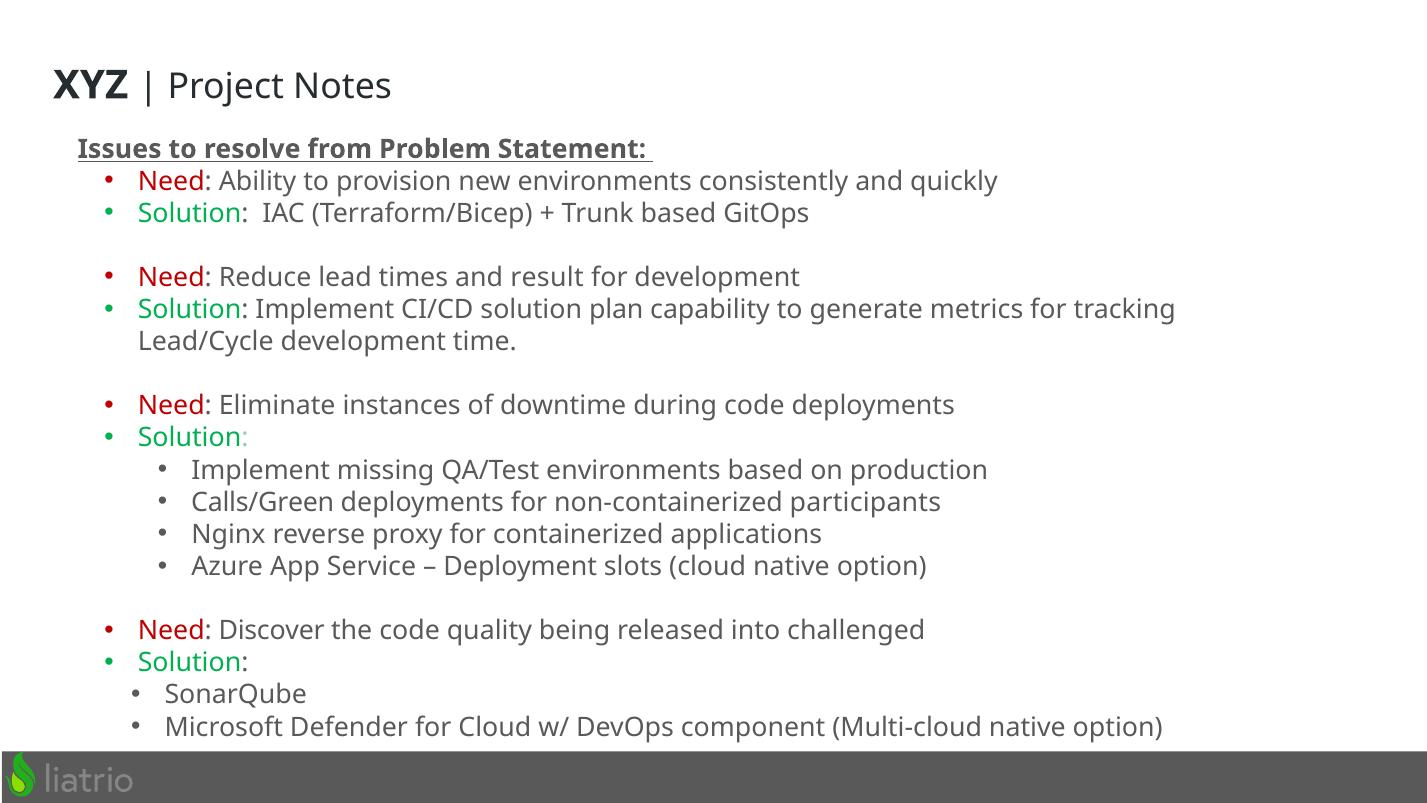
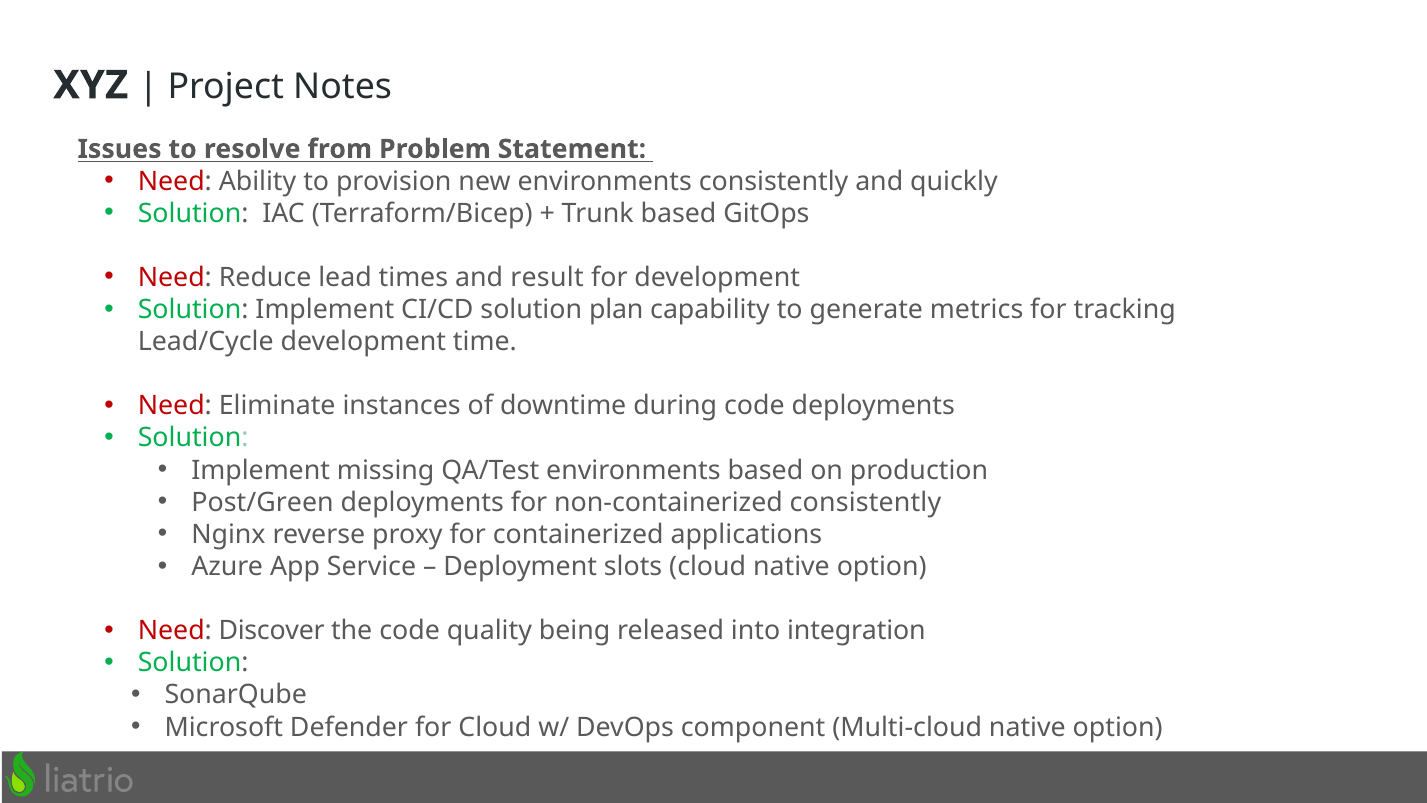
Calls/Green: Calls/Green -> Post/Green (263, 502)
non-containerized participants: participants -> consistently (865, 502)
challenged: challenged -> integration (856, 631)
